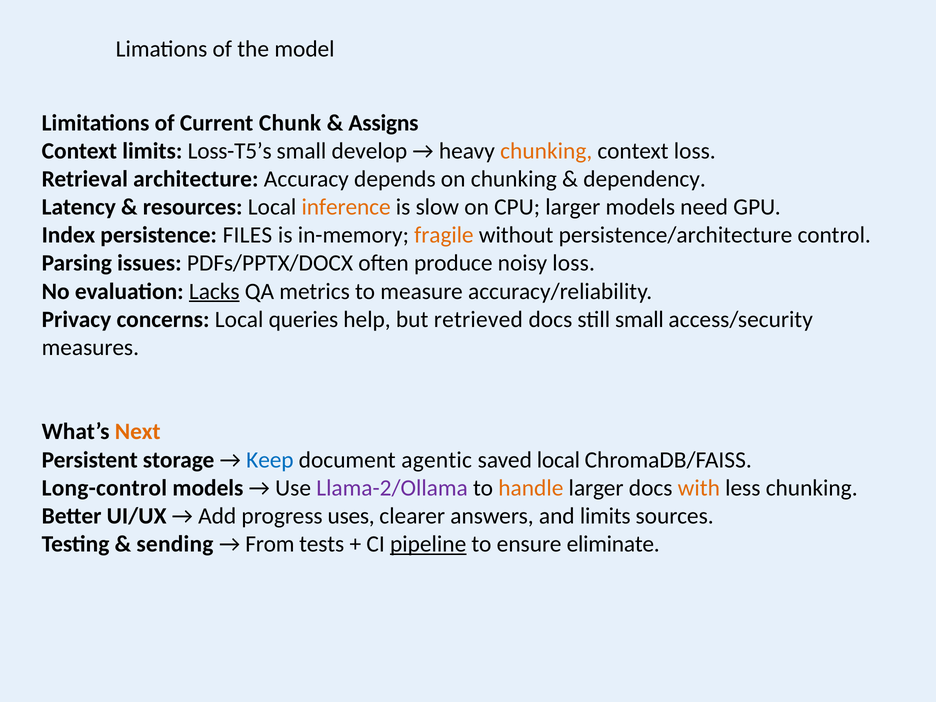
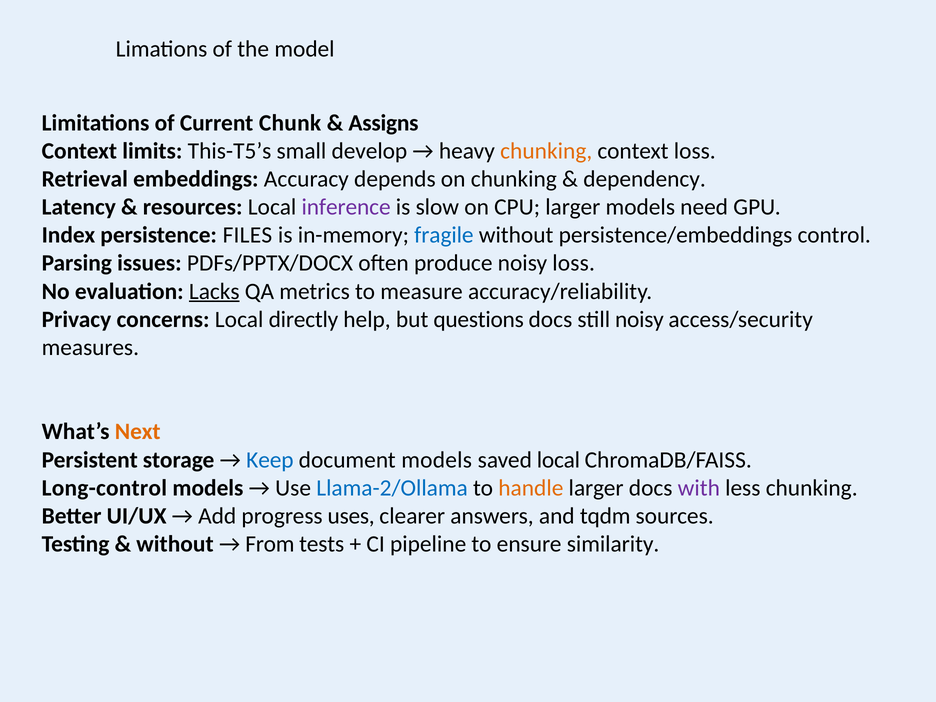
Loss-T5’s: Loss-T5’s -> This-T5’s (230, 151)
architecture: architecture -> embeddings (196, 179)
inference colour: orange -> purple (346, 207)
fragile colour: orange -> blue (444, 235)
persistence/architecture: persistence/architecture -> persistence/embeddings (676, 235)
queries: queries -> directly (303, 319)
retrieved: retrieved -> questions (479, 319)
still small: small -> noisy (639, 319)
document agentic: agentic -> models (437, 460)
Llama-2/Ollama colour: purple -> blue (392, 488)
with colour: orange -> purple (699, 488)
and limits: limits -> tqdm (605, 516)
sending: sending -> without (175, 544)
pipeline underline: present -> none (428, 544)
eliminate: eliminate -> similarity (613, 544)
